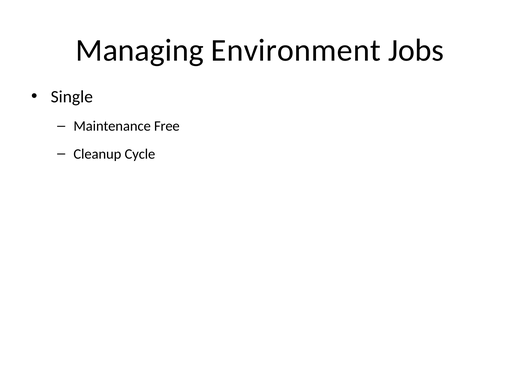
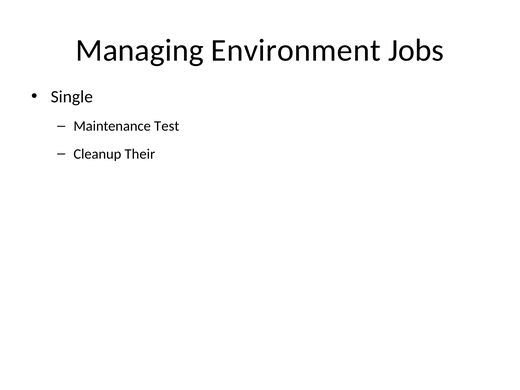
Free: Free -> Test (167, 126)
Cycle: Cycle -> Their (140, 154)
